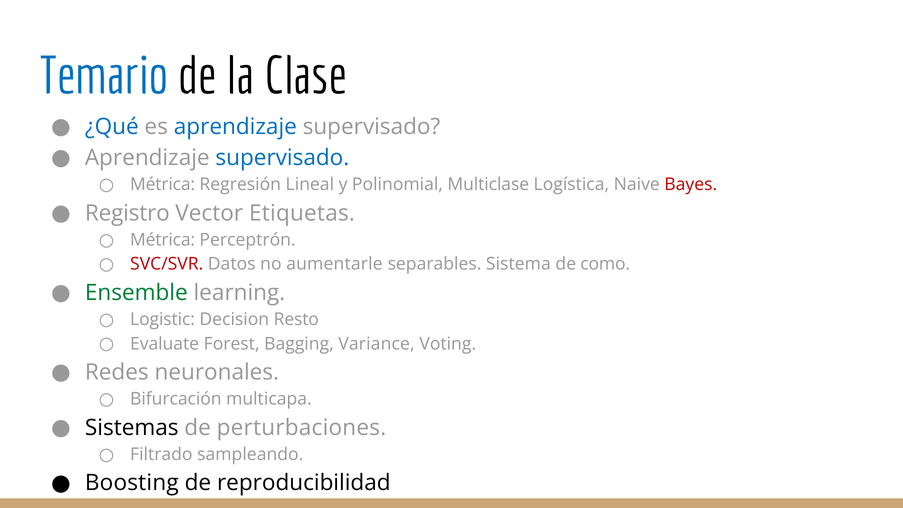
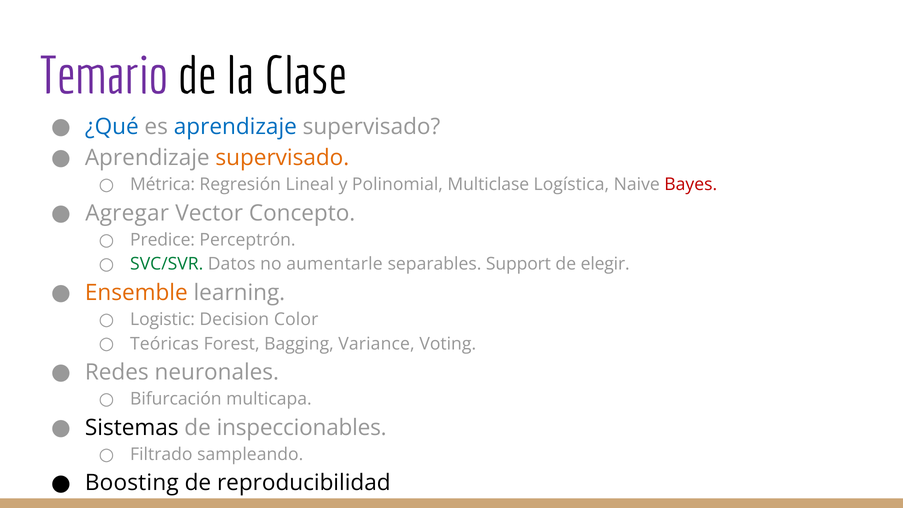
Temario colour: blue -> purple (104, 76)
supervisado colour: blue -> orange (282, 158)
Registro: Registro -> Agregar (127, 213)
Etiquetas: Etiquetas -> Concepto (302, 213)
Métrica: Métrica -> Predice (163, 240)
SVC/SVR colour: red -> green (167, 264)
Sistema: Sistema -> Support (518, 264)
como: como -> elegir (605, 264)
Ensemble colour: green -> orange (136, 293)
Resto: Resto -> Color (296, 320)
Evaluate: Evaluate -> Teóricas (165, 344)
perturbaciones: perturbaciones -> inspeccionables (302, 428)
